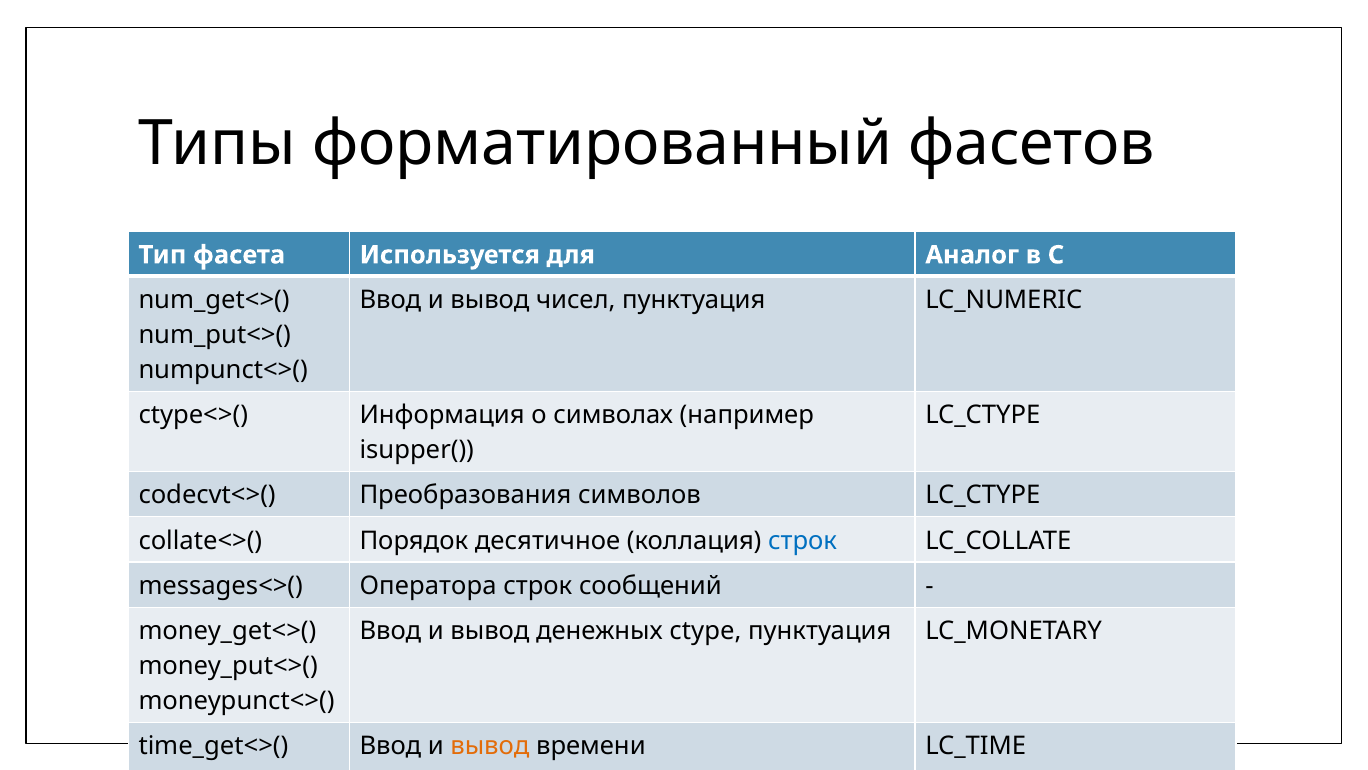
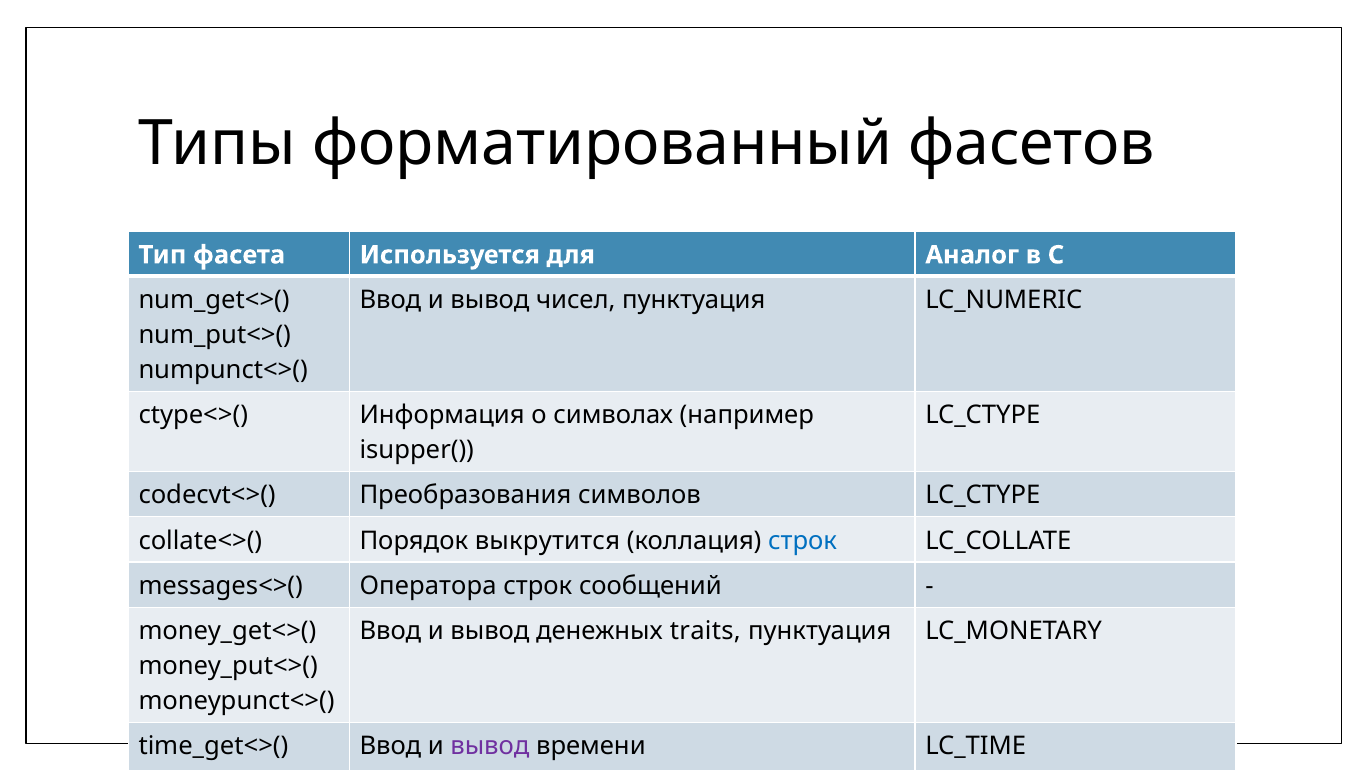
десятичное: десятичное -> выкрутится (547, 540)
ctype: ctype -> traits (705, 631)
вывод colour: orange -> purple (490, 746)
